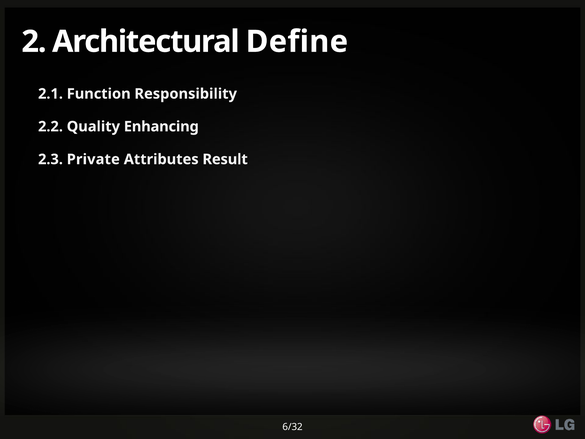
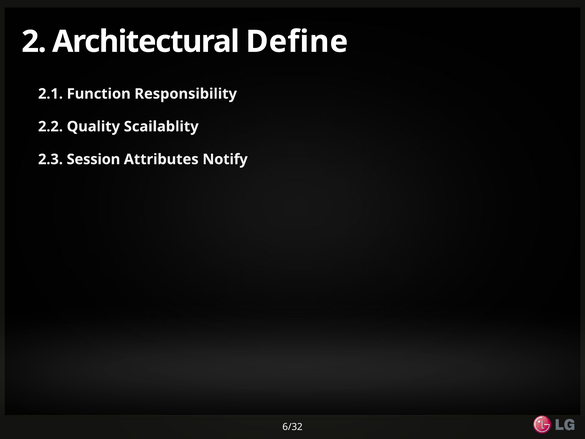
Enhancing: Enhancing -> Scailablity (161, 126)
Private: Private -> Session (93, 159)
Result: Result -> Notify (225, 159)
